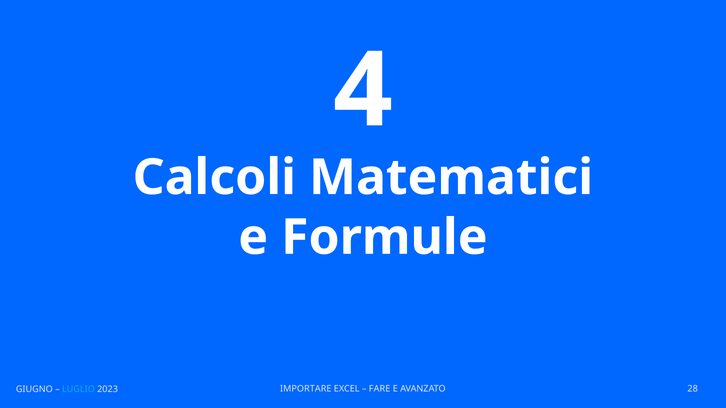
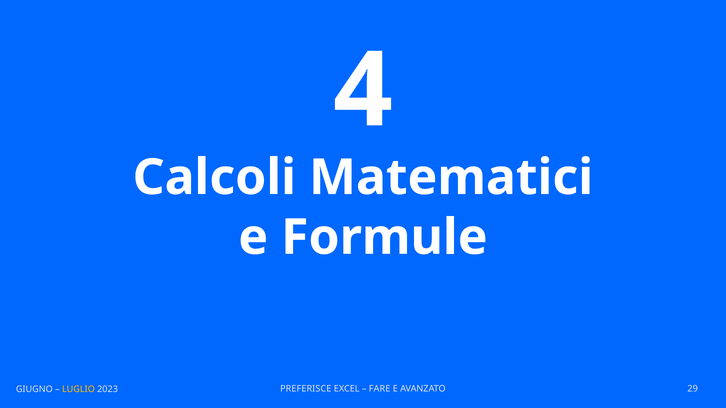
IMPORTARE: IMPORTARE -> PREFERISCE (306, 389)
28: 28 -> 29 (693, 389)
LUGLIO colour: light blue -> yellow (78, 389)
